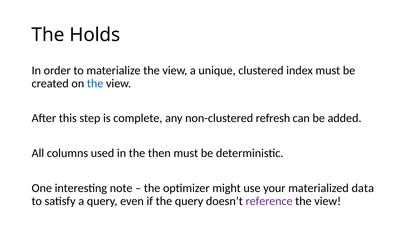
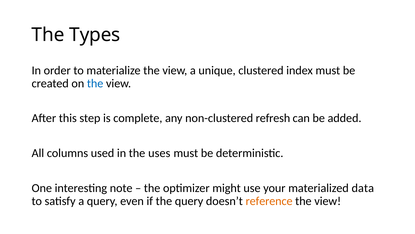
Holds: Holds -> Types (95, 35)
then: then -> uses (159, 153)
reference colour: purple -> orange (269, 201)
